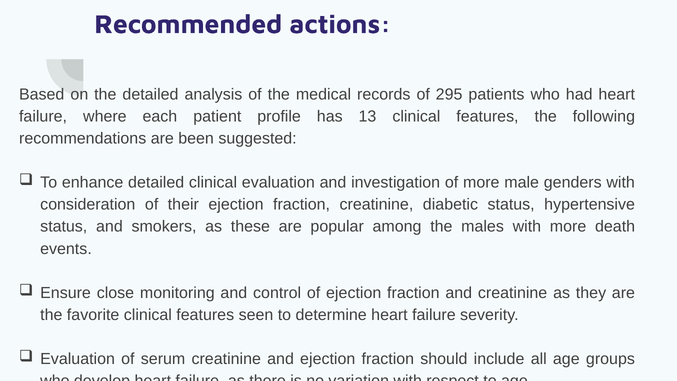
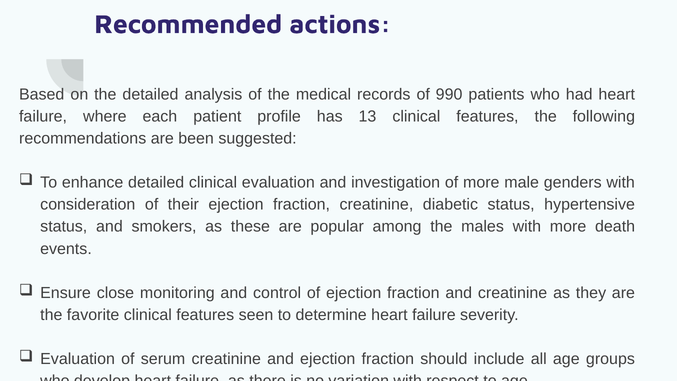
295: 295 -> 990 (449, 94)
